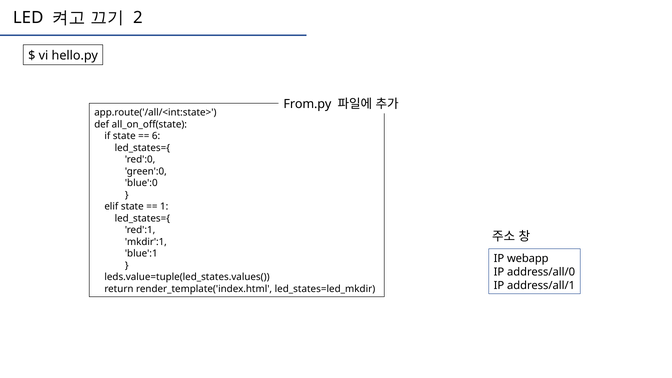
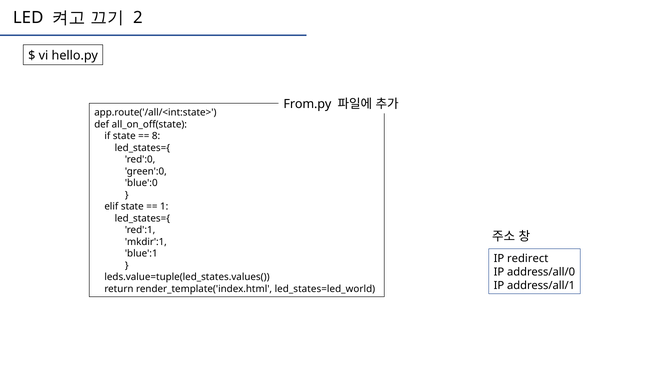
6: 6 -> 8 (156, 136)
webapp: webapp -> redirect (528, 259)
led_states=led_mkdir: led_states=led_mkdir -> led_states=led_world (325, 289)
